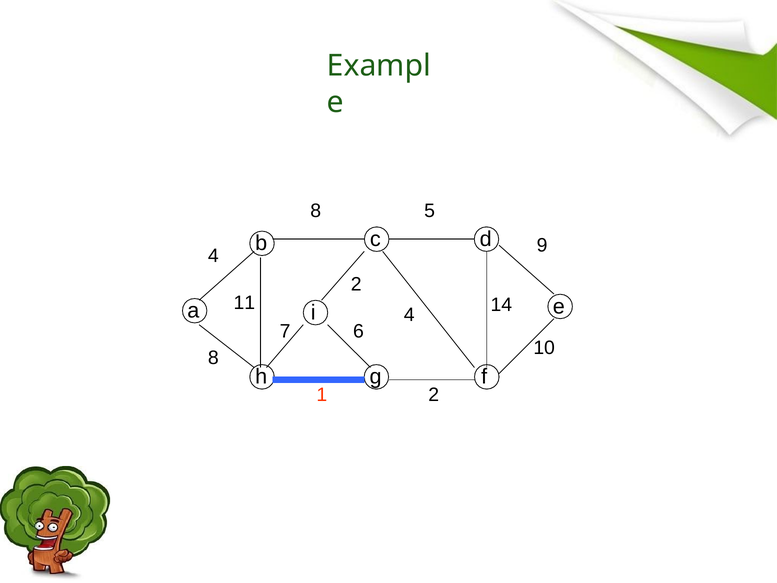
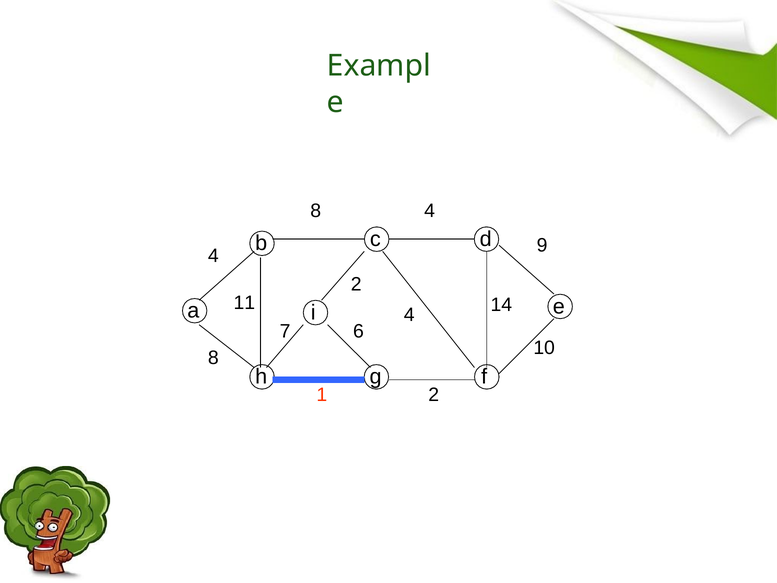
8 5: 5 -> 4 (430, 211)
